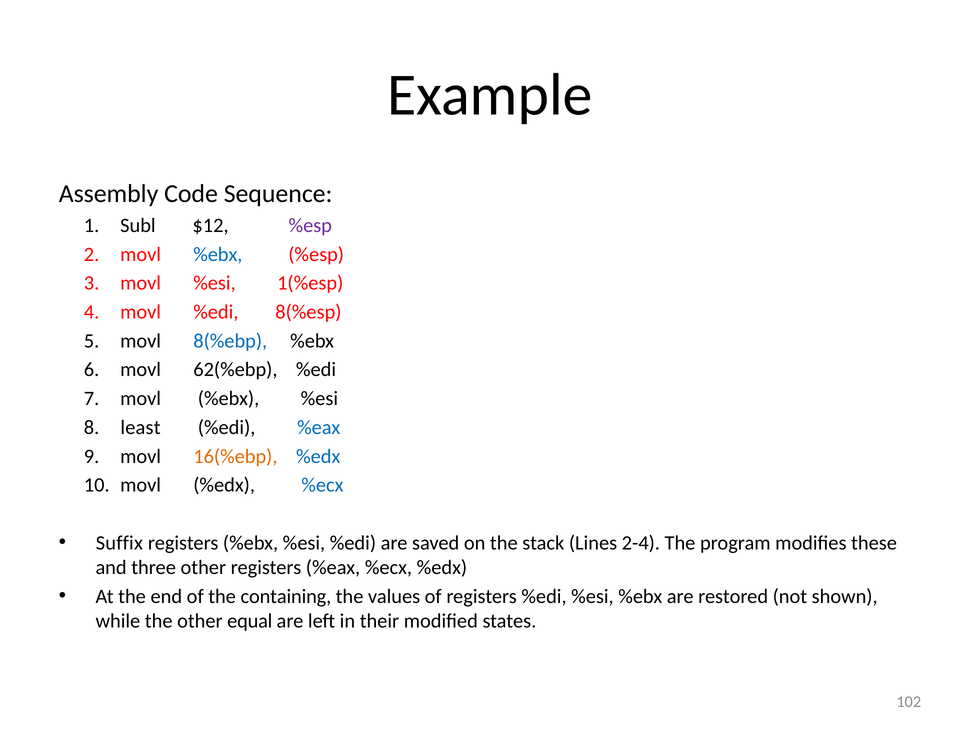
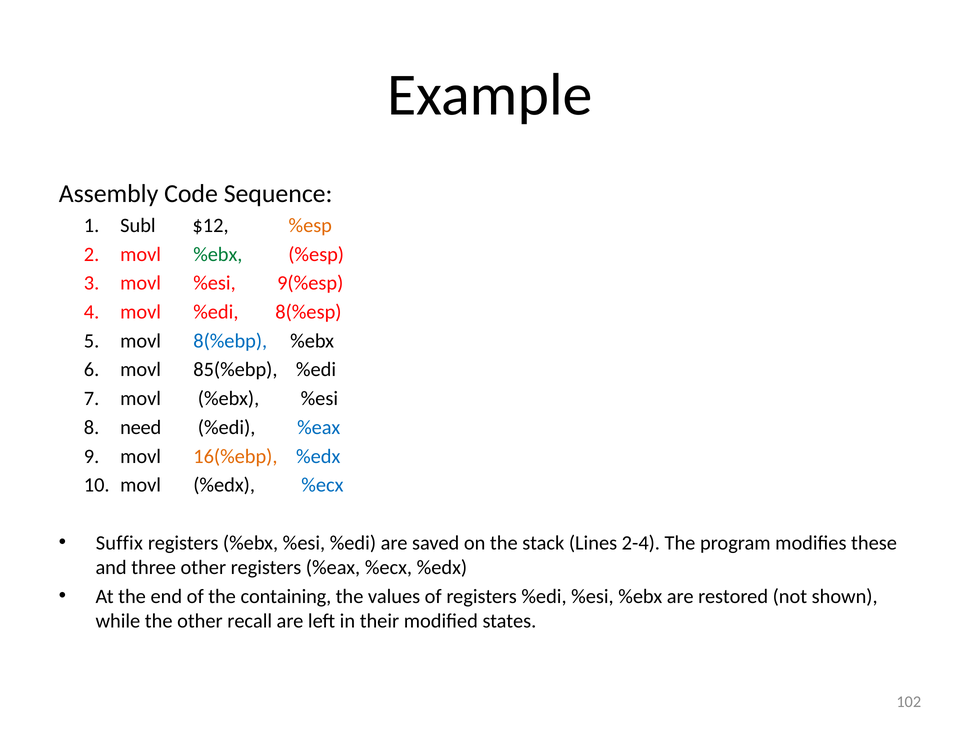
%esp colour: purple -> orange (310, 225)
%ebx colour: blue -> green (218, 254)
1(%esp: 1(%esp -> 9(%esp (310, 283)
62(%ebp: 62(%ebp -> 85(%ebp (235, 370)
least: least -> need (141, 427)
equal: equal -> recall (250, 621)
